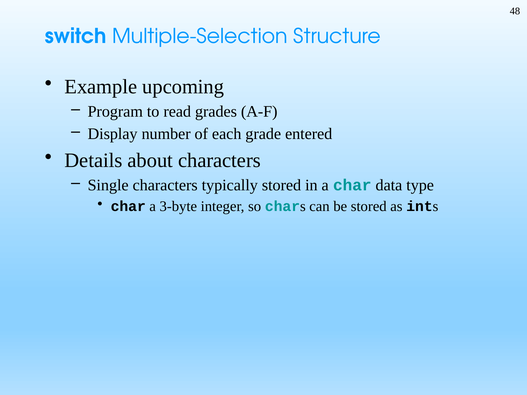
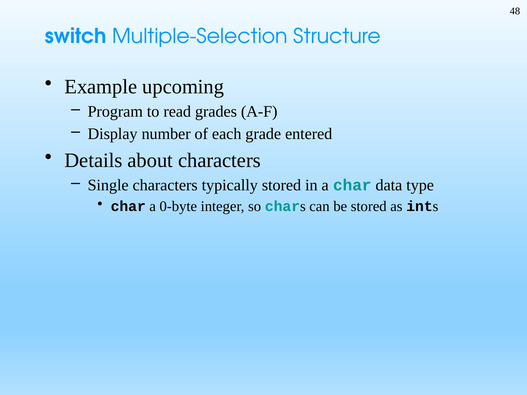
3-byte: 3-byte -> 0-byte (178, 207)
